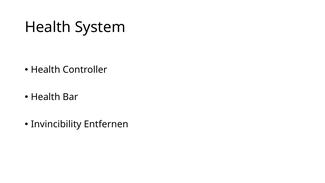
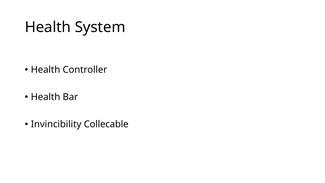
Entfernen: Entfernen -> Collecable (106, 124)
